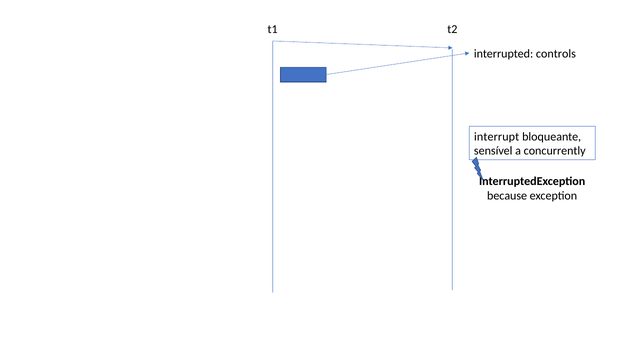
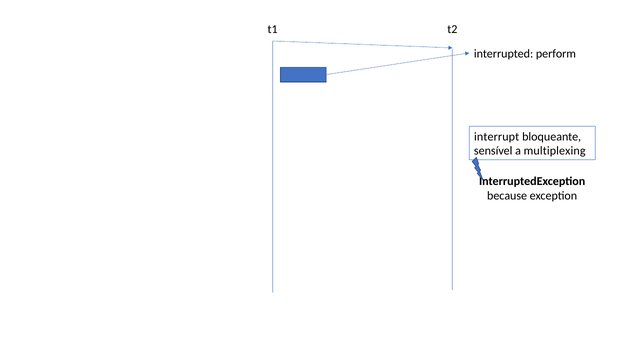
controls: controls -> perform (556, 54)
concurrently: concurrently -> multiplexing (555, 151)
